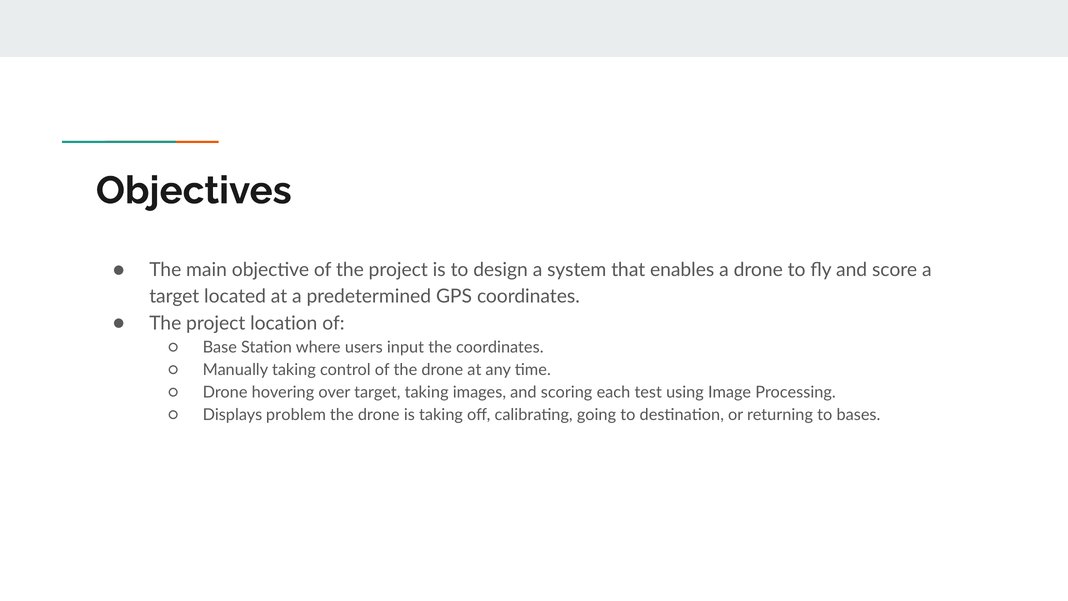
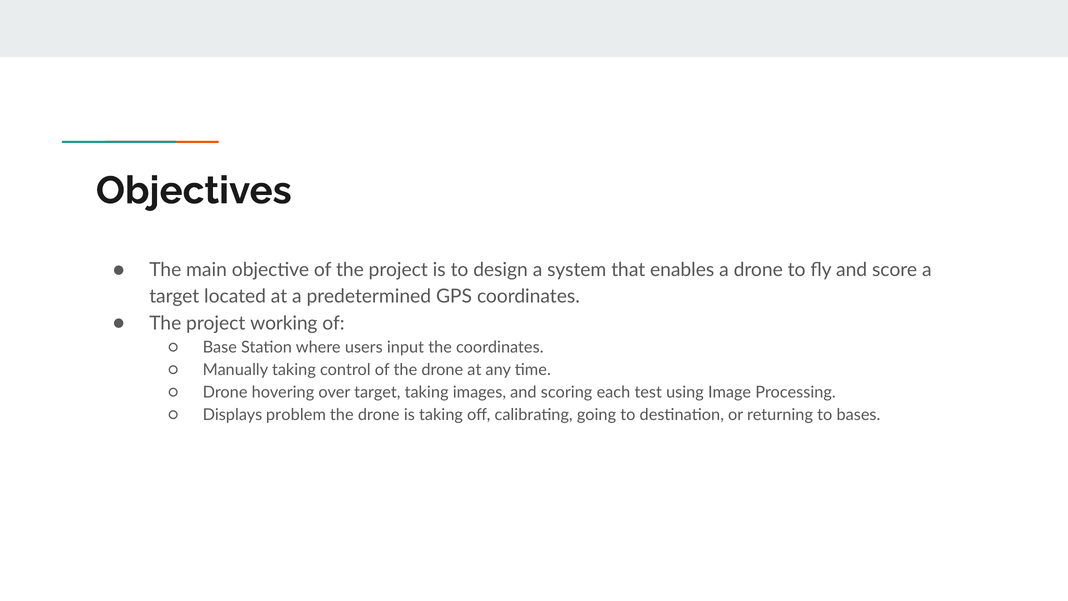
location: location -> working (284, 323)
